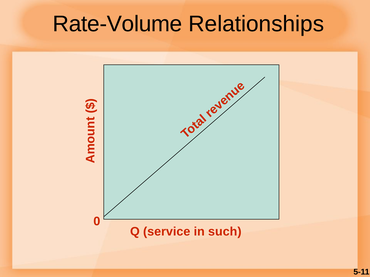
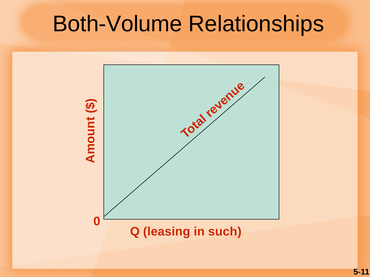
Rate-Volume: Rate-Volume -> Both-Volume (117, 24)
service: service -> leasing (167, 232)
